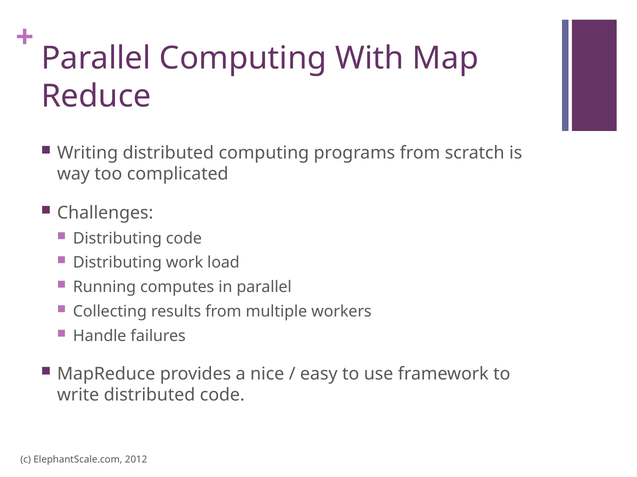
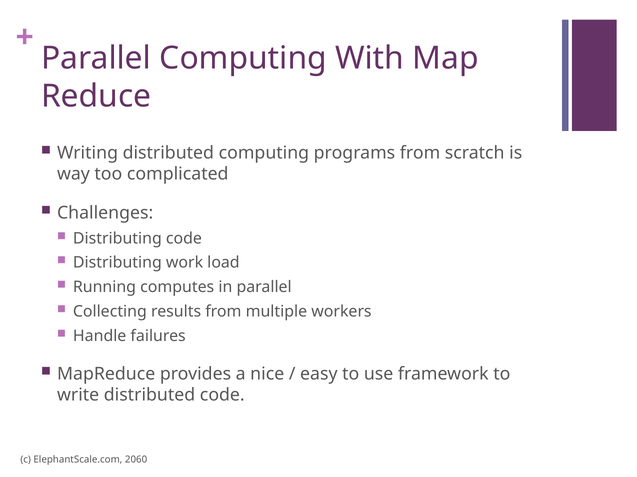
2012: 2012 -> 2060 (136, 460)
